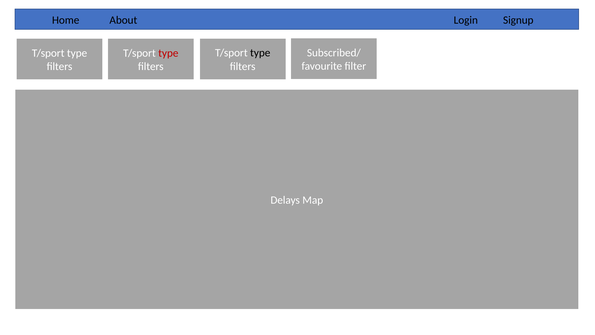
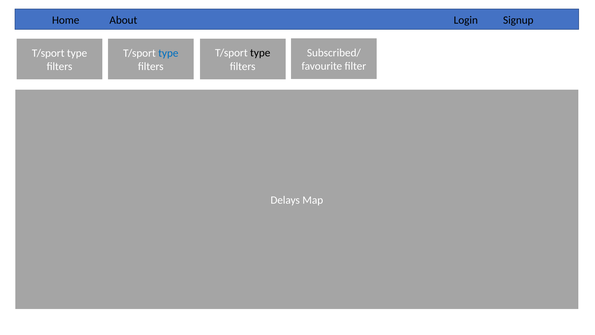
type colour: red -> blue (168, 53)
